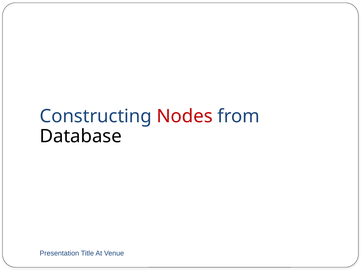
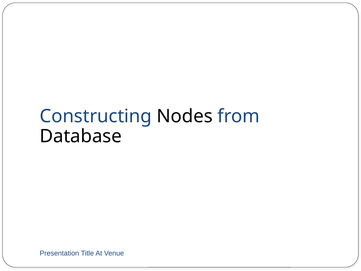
Nodes colour: red -> black (185, 116)
